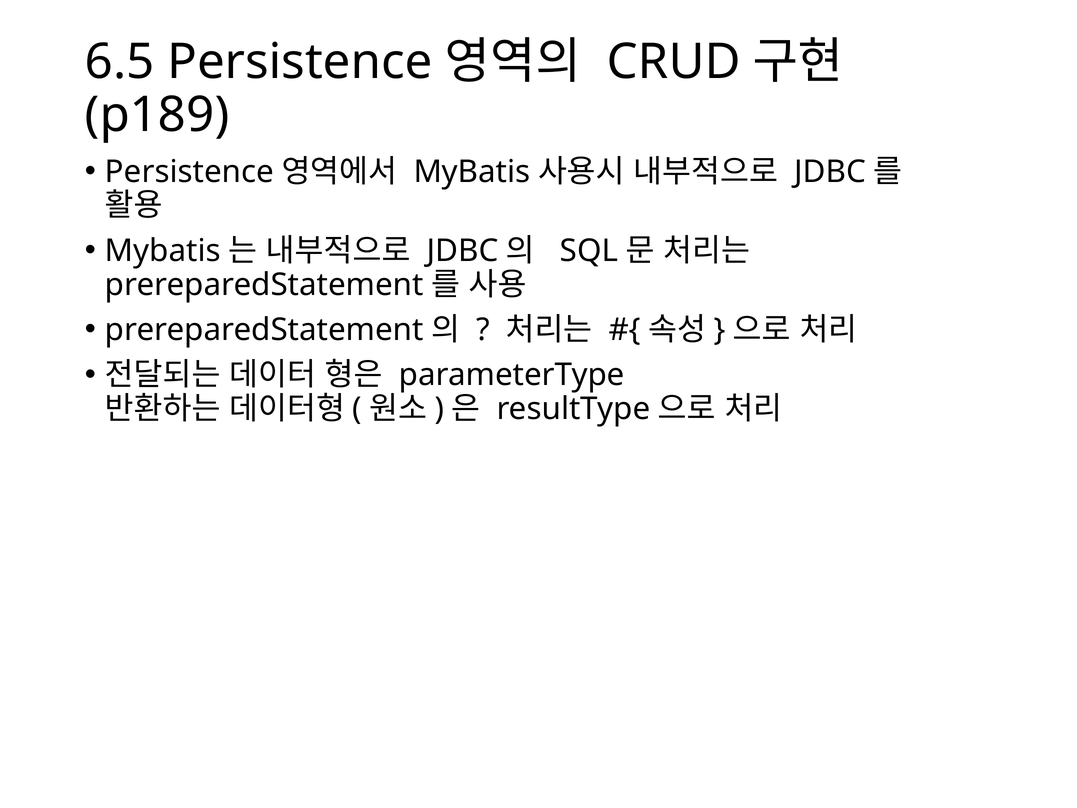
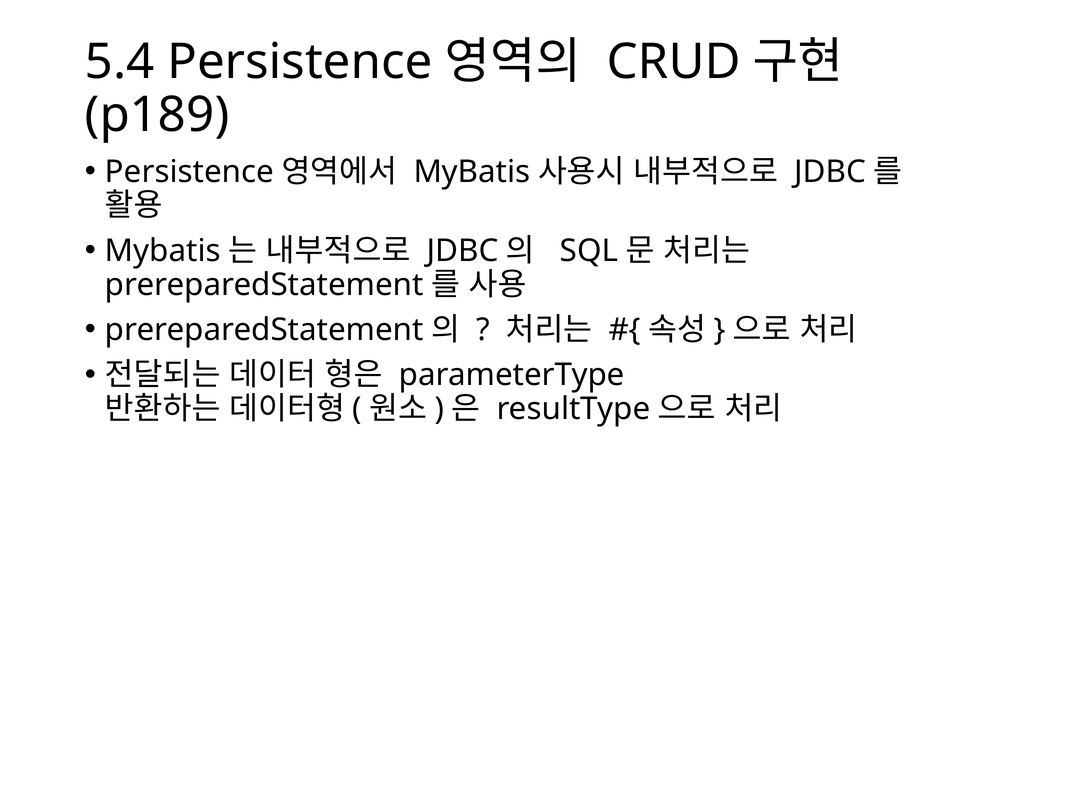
6.5: 6.5 -> 5.4 (120, 62)
